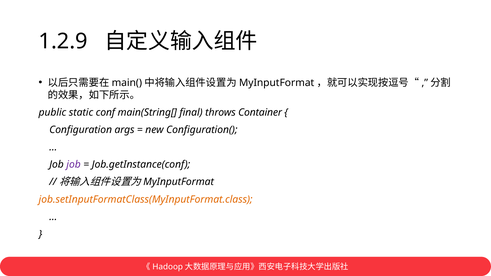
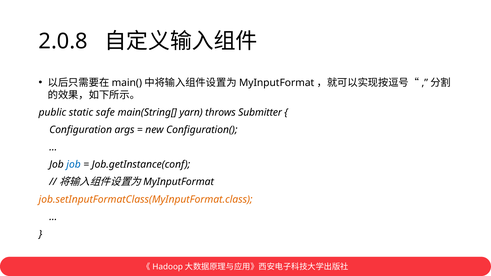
1.2.9: 1.2.9 -> 2.0.8 (63, 41)
conf: conf -> safe (105, 112)
final: final -> yarn (191, 112)
Container: Container -> Submitter (260, 112)
job colour: purple -> blue (74, 165)
